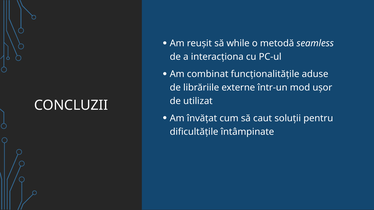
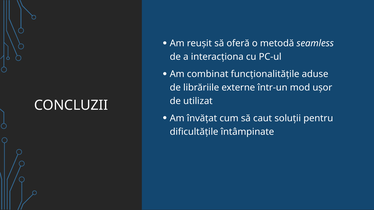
while: while -> oferă (238, 43)
